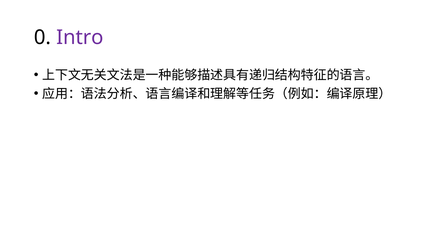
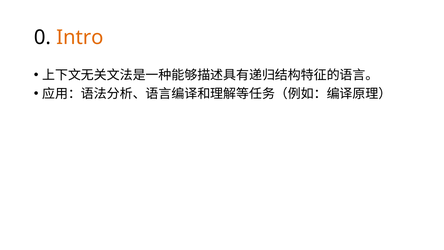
Intro colour: purple -> orange (80, 37)
